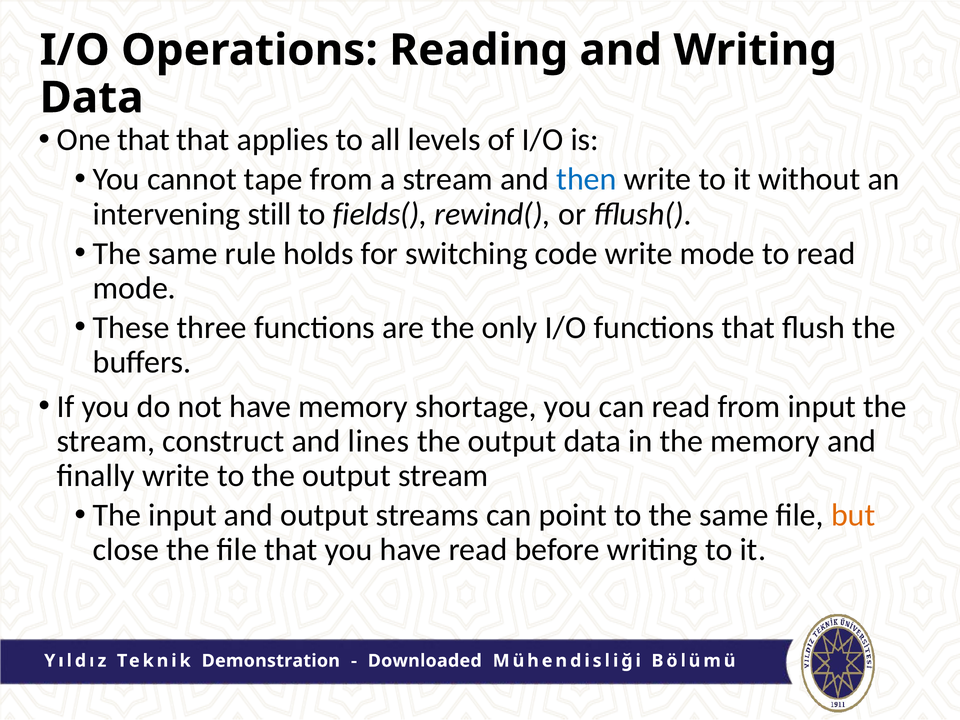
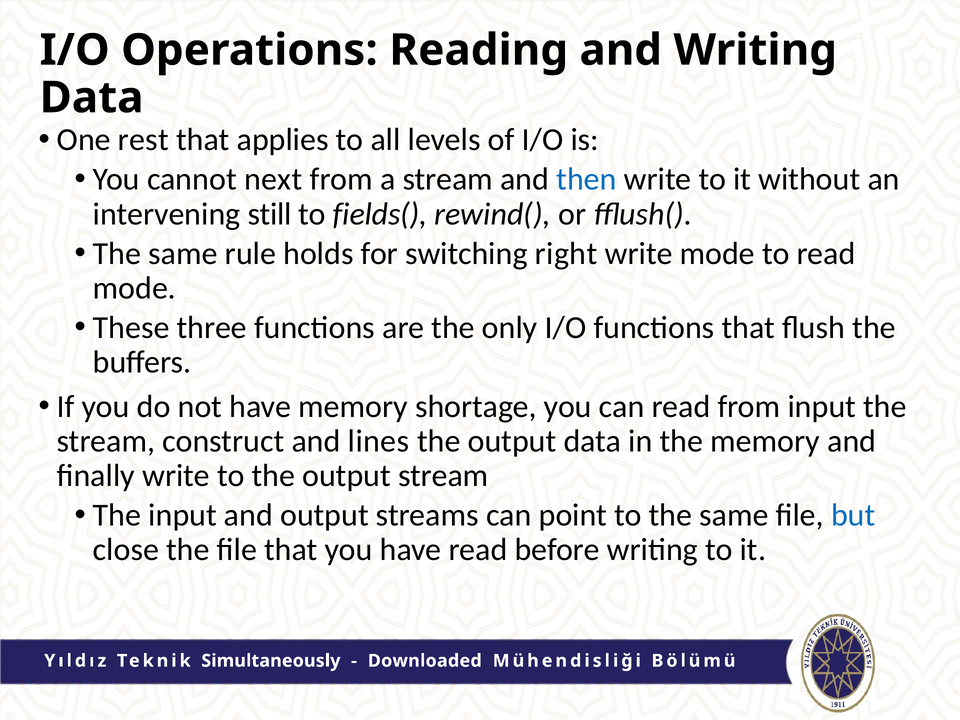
One that: that -> rest (143, 140)
tape: tape -> next (273, 179)
code: code -> right (566, 253)
but colour: orange -> blue (853, 515)
Demonstration: Demonstration -> Simultaneously (271, 661)
